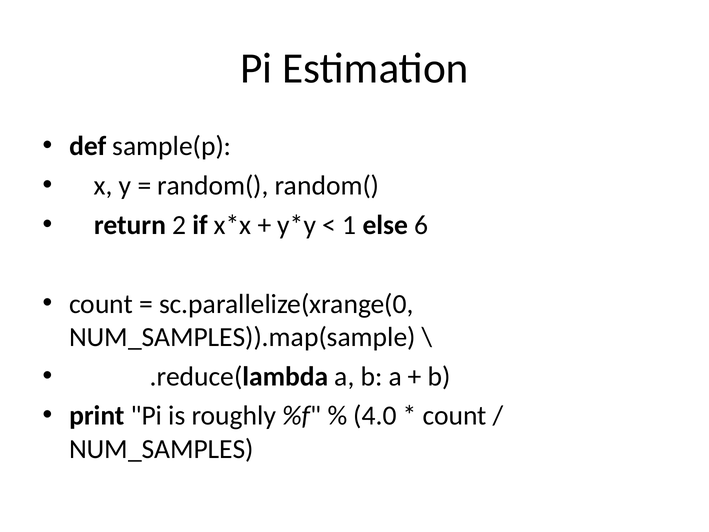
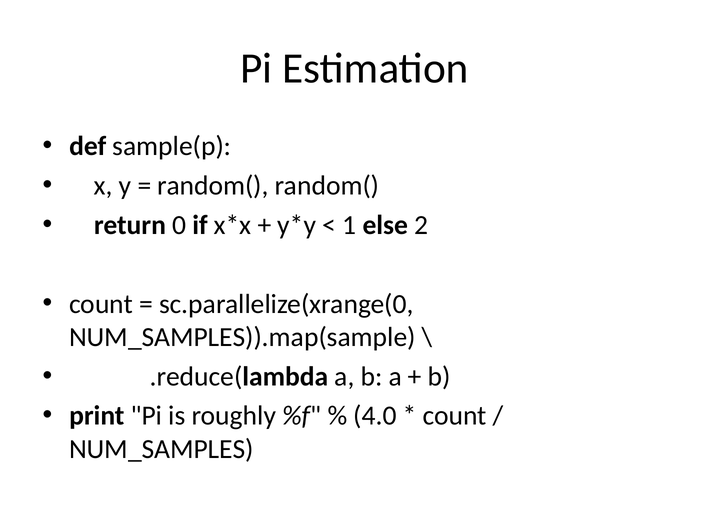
2: 2 -> 0 (179, 225)
6: 6 -> 2 (421, 225)
